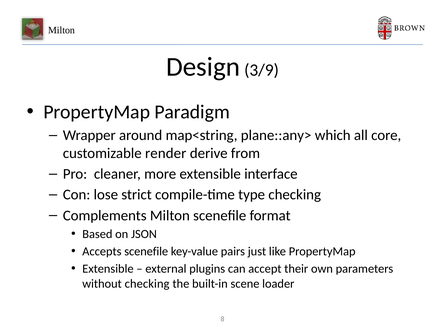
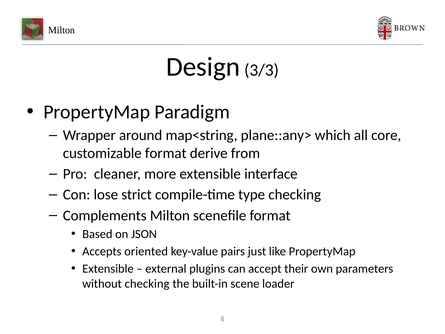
3/9: 3/9 -> 3/3 (262, 70)
customizable render: render -> format (166, 153)
Accepts scenefile: scenefile -> oriented (146, 251)
